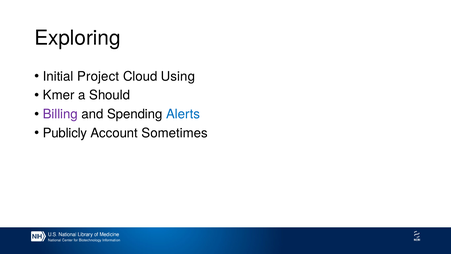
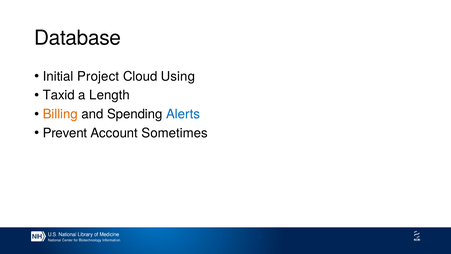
Exploring: Exploring -> Database (78, 38)
Kmer: Kmer -> Taxid (59, 95)
Should: Should -> Length (110, 95)
Billing colour: purple -> orange (60, 114)
Publicly: Publicly -> Prevent (65, 133)
